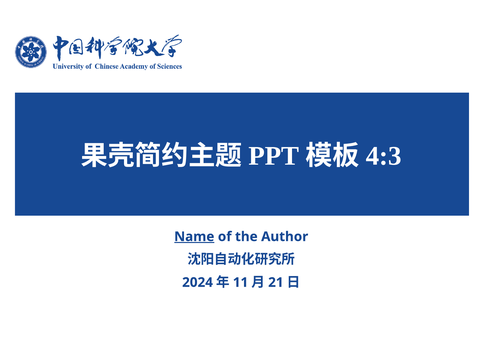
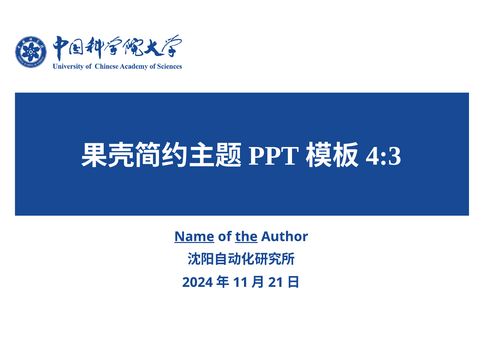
the underline: none -> present (246, 237)
